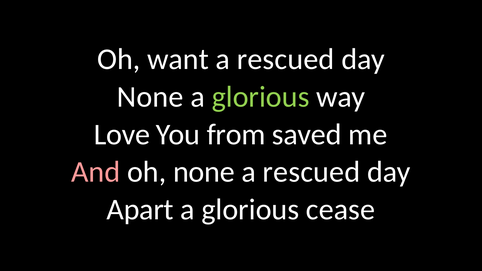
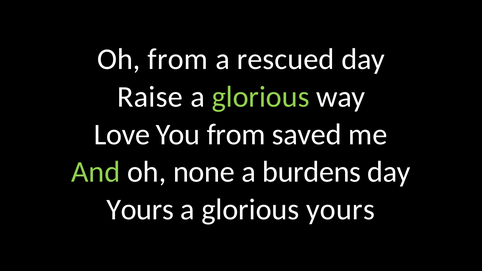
Oh want: want -> from (178, 59)
None: None -> Raise (150, 97)
And colour: pink -> light green (96, 172)
rescued: rescued -> burdens (312, 172)
Apart: Apart -> Yours (140, 210)
glorious cease: cease -> yours (340, 210)
